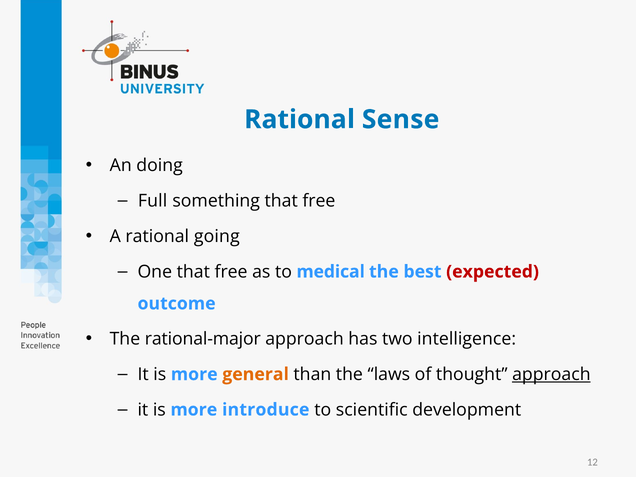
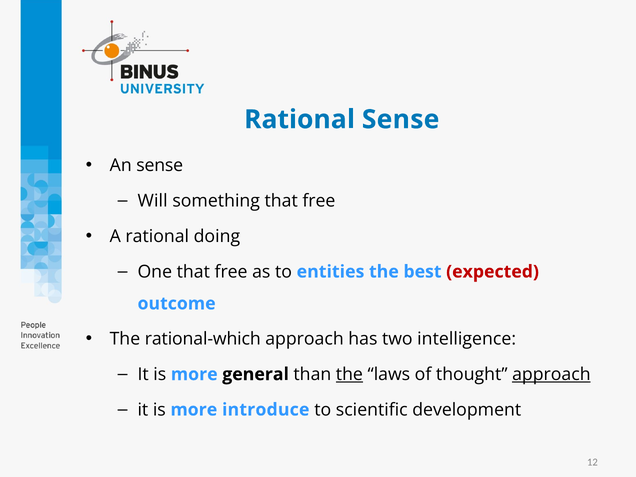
An doing: doing -> sense (160, 166)
Full: Full -> Will (153, 201)
going: going -> doing (217, 236)
medical: medical -> entities (331, 272)
rational-major: rational-major -> rational-which (203, 339)
general colour: orange -> black (256, 374)
the underline: none -> present (349, 374)
